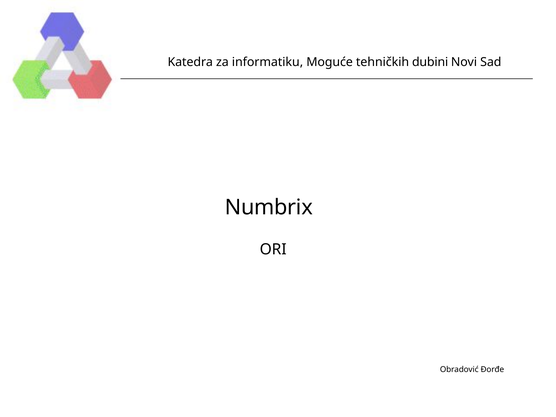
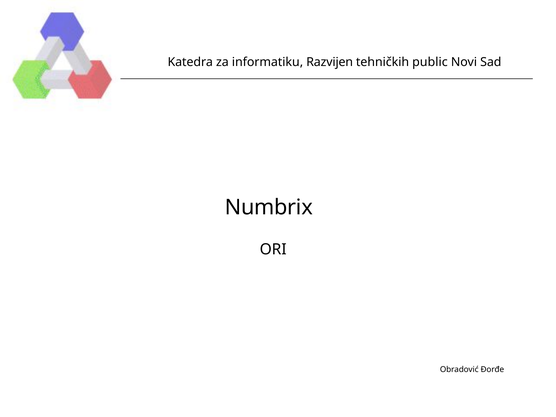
Moguće: Moguće -> Razvijen (330, 62)
dubini: dubini -> public (430, 62)
